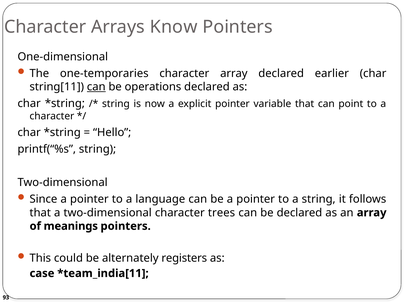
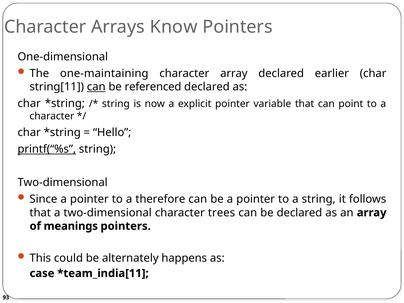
one-temporaries: one-temporaries -> one-maintaining (104, 73)
operations: operations -> referenced (153, 87)
printf(“%s underline: none -> present (47, 149)
language: language -> therefore (160, 199)
registers: registers -> happens (184, 258)
